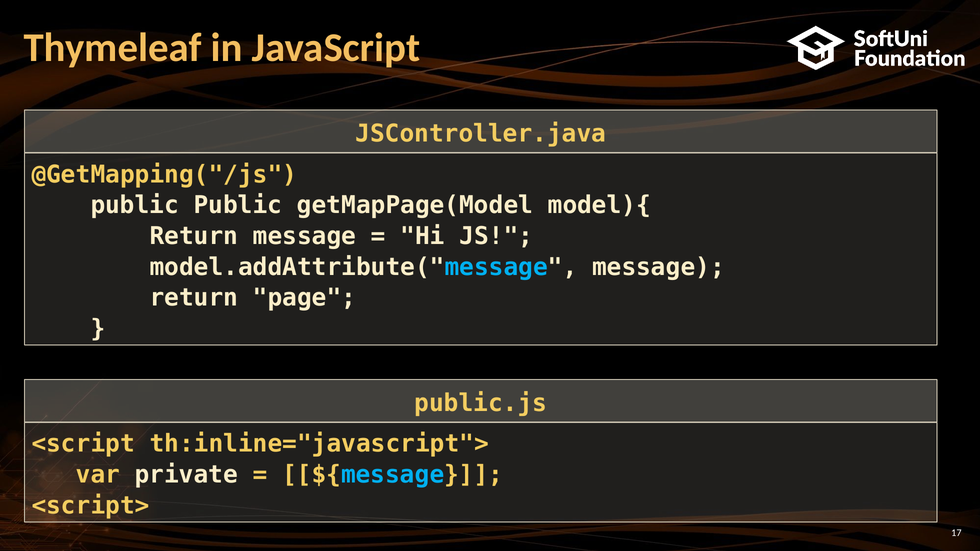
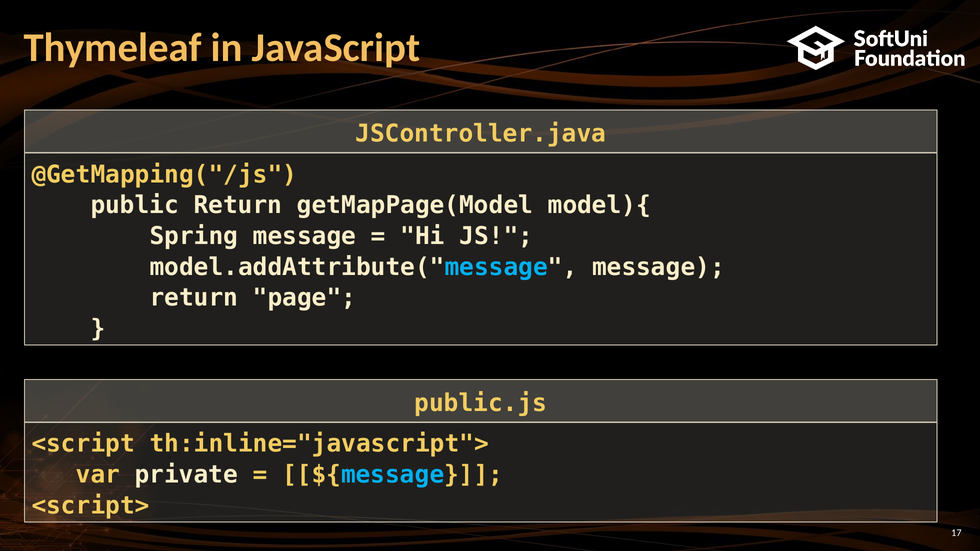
public Public: Public -> Return (238, 205)
Return: Return -> Spring (194, 236)
